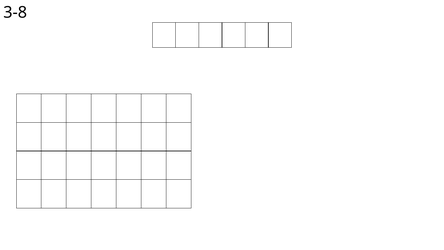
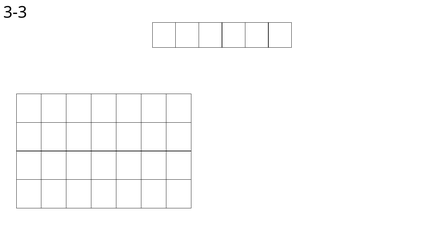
3-8: 3-8 -> 3-3 (15, 12)
